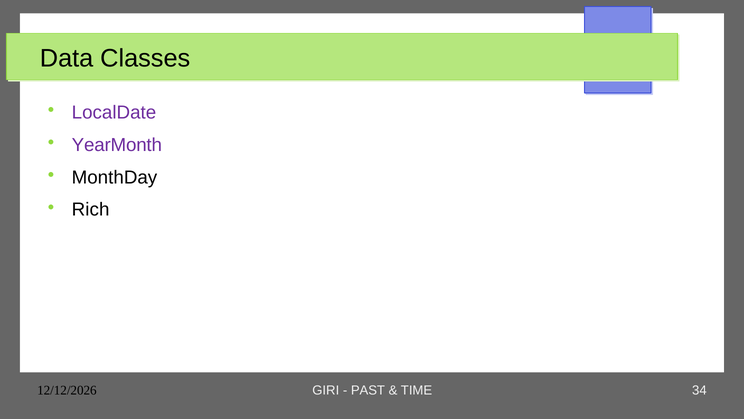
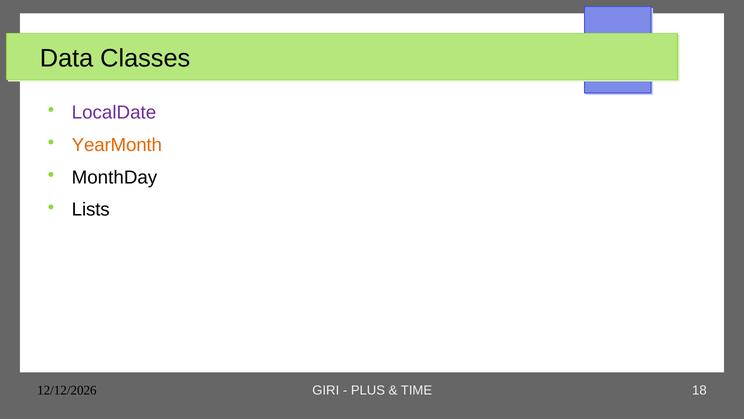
YearMonth colour: purple -> orange (117, 145)
Rich: Rich -> Lists (91, 210)
PAST: PAST -> PLUS (368, 390)
34: 34 -> 18 (699, 390)
